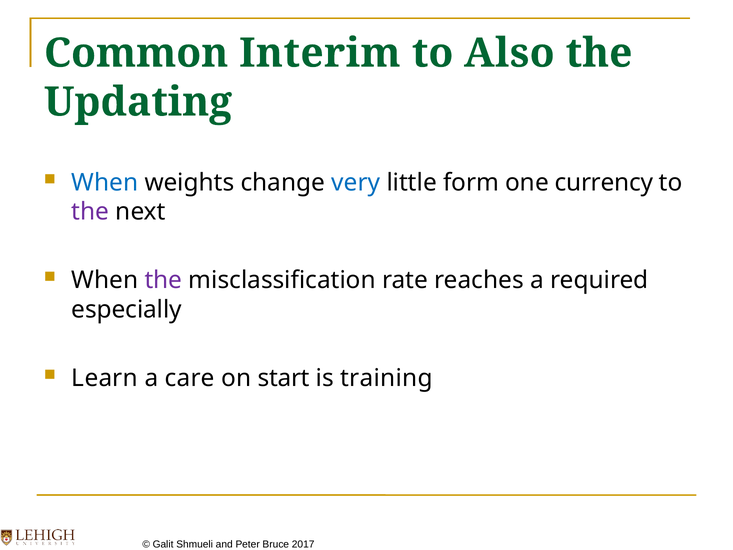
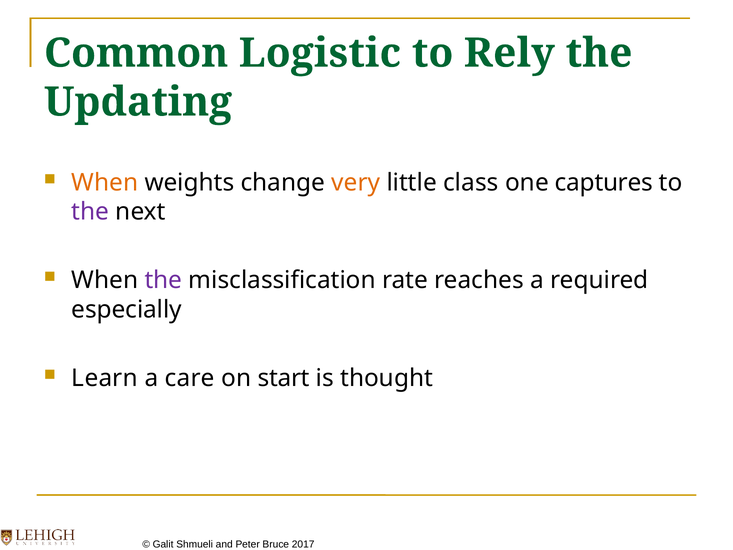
Interim: Interim -> Logistic (320, 53)
Also: Also -> Rely (509, 53)
When colour: blue -> orange (105, 183)
very colour: blue -> orange (356, 183)
form: form -> class (471, 183)
currency: currency -> captures (604, 183)
training: training -> thought (387, 378)
